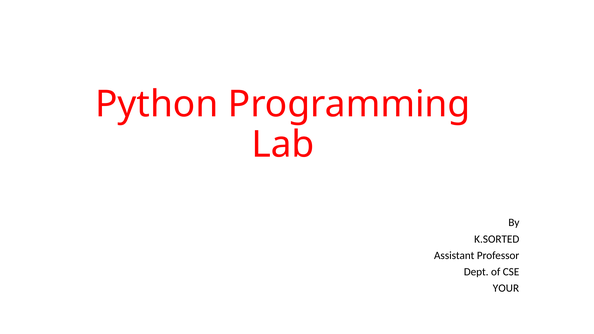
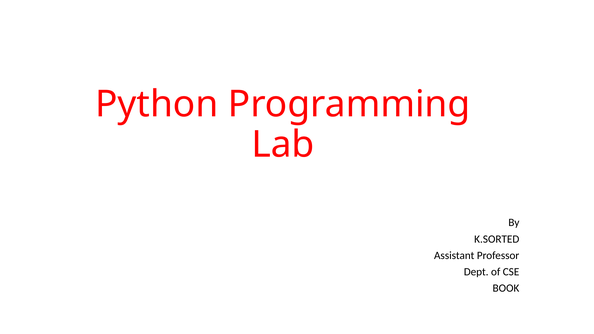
YOUR: YOUR -> BOOK (506, 288)
